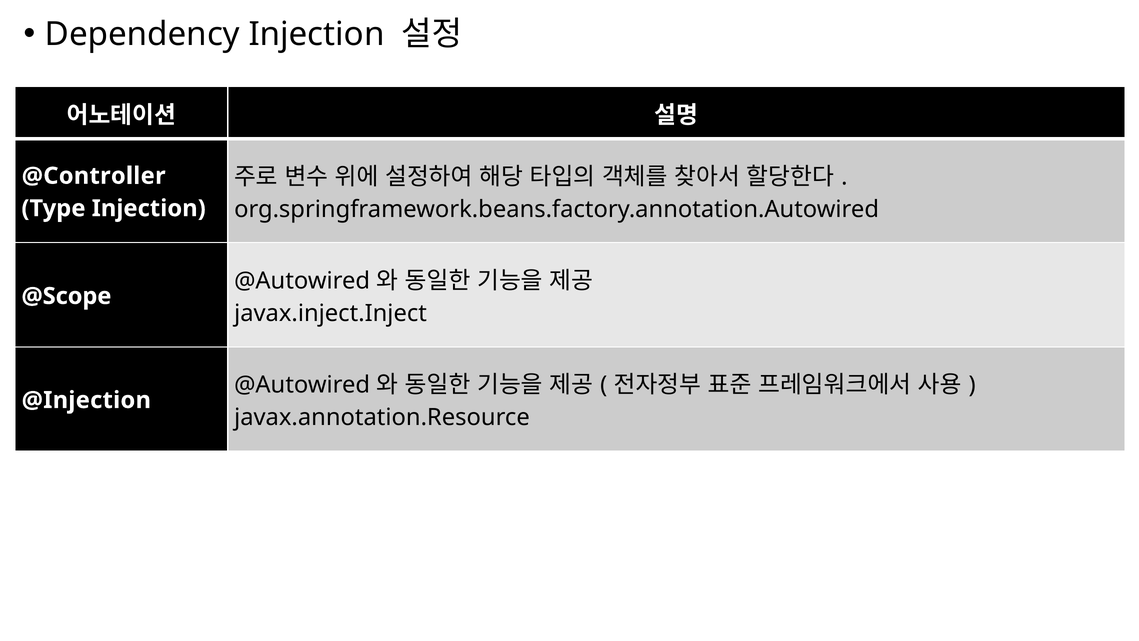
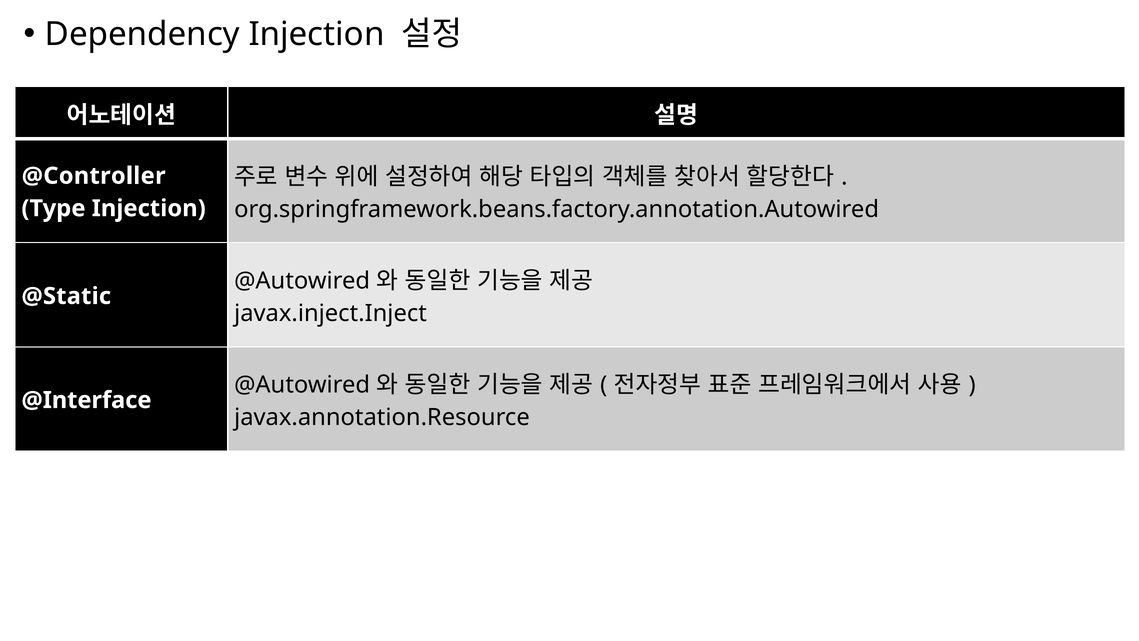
@Scope: @Scope -> @Static (66, 296)
@Injection: @Injection -> @Interface (86, 400)
